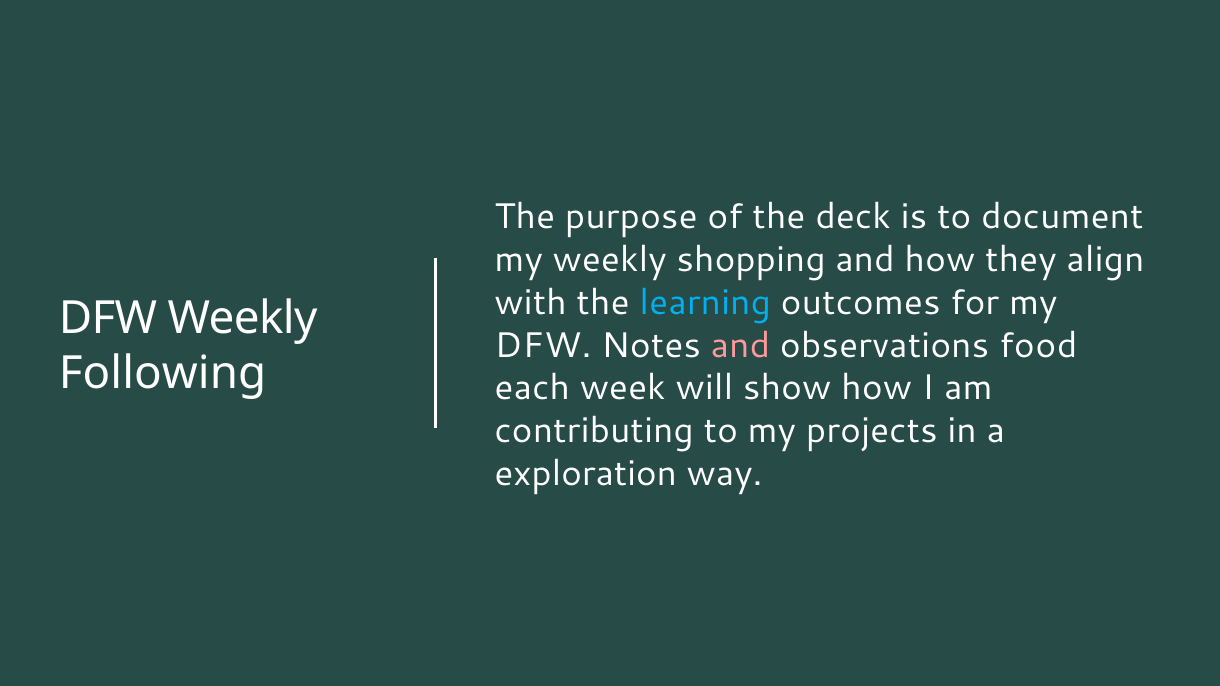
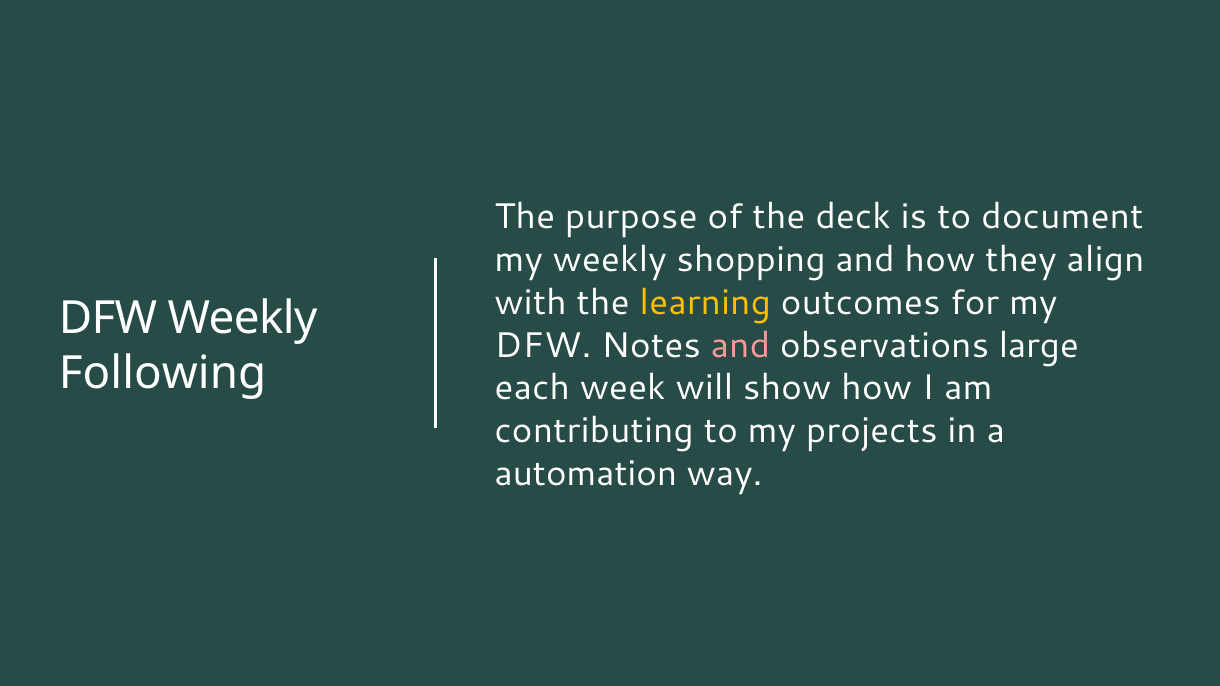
learning colour: light blue -> yellow (705, 303)
food: food -> large (1039, 345)
exploration: exploration -> automation (586, 474)
